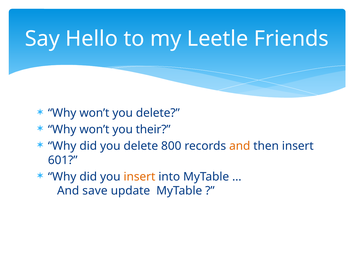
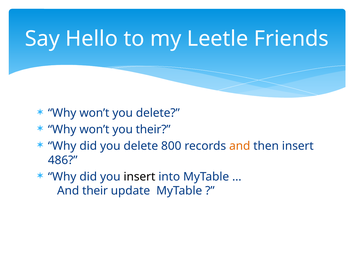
601: 601 -> 486 (63, 160)
insert colour: orange -> black (139, 177)
And save: save -> their (95, 191)
